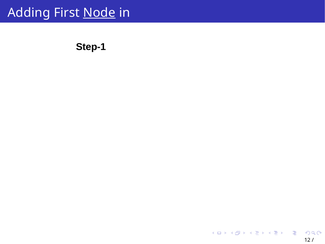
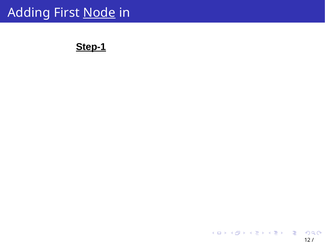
Step-1 underline: none -> present (91, 47)
